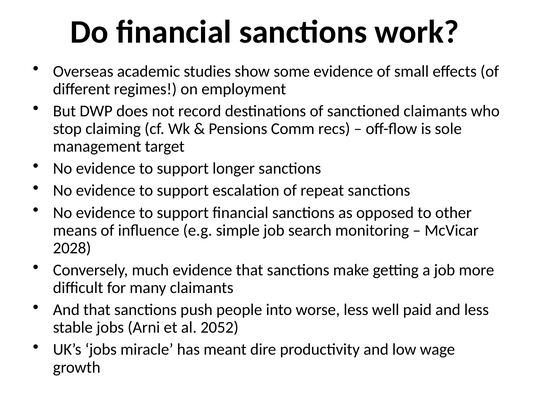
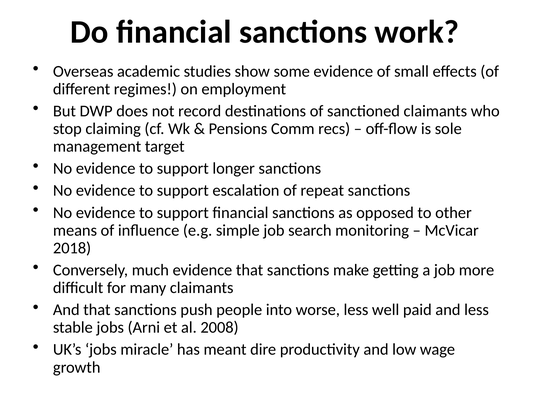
2028: 2028 -> 2018 (72, 248)
2052: 2052 -> 2008 (219, 327)
